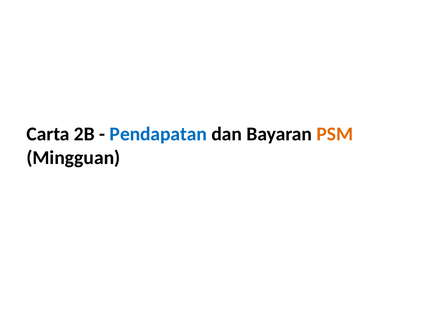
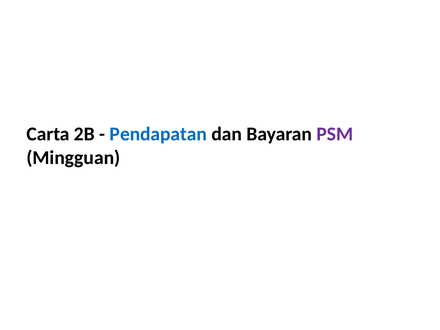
PSM colour: orange -> purple (335, 134)
